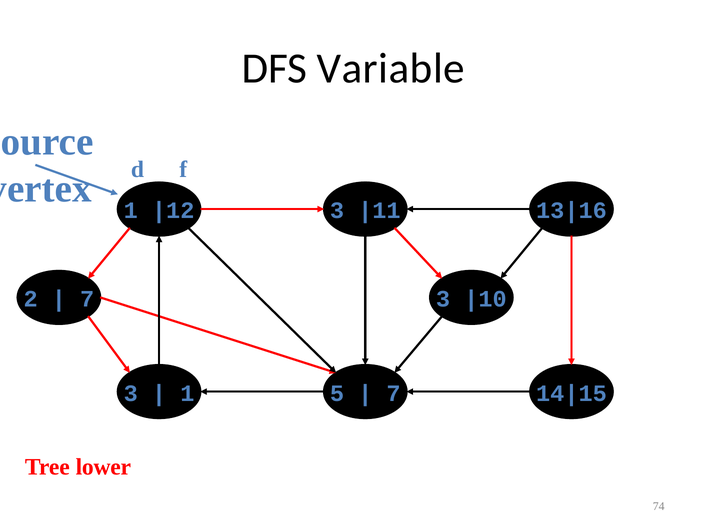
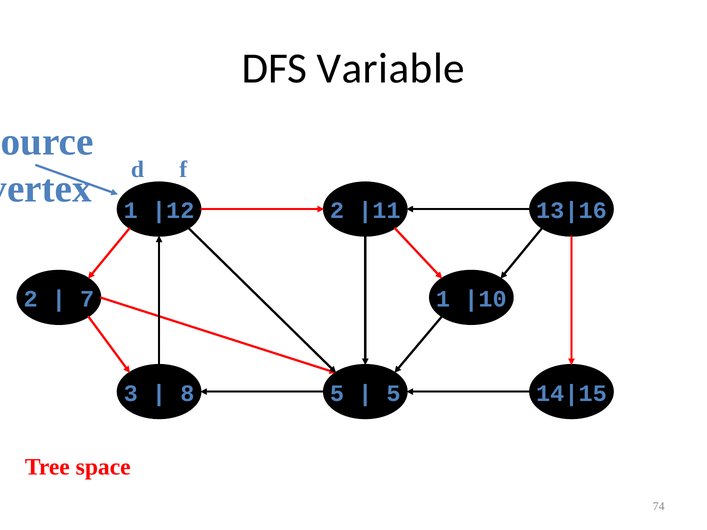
3: 3 -> 2 (337, 211)
3: 3 -> 1 (443, 299)
1: 1 -> 8 (187, 393)
7: 7 -> 5 (394, 393)
lower: lower -> space (103, 467)
